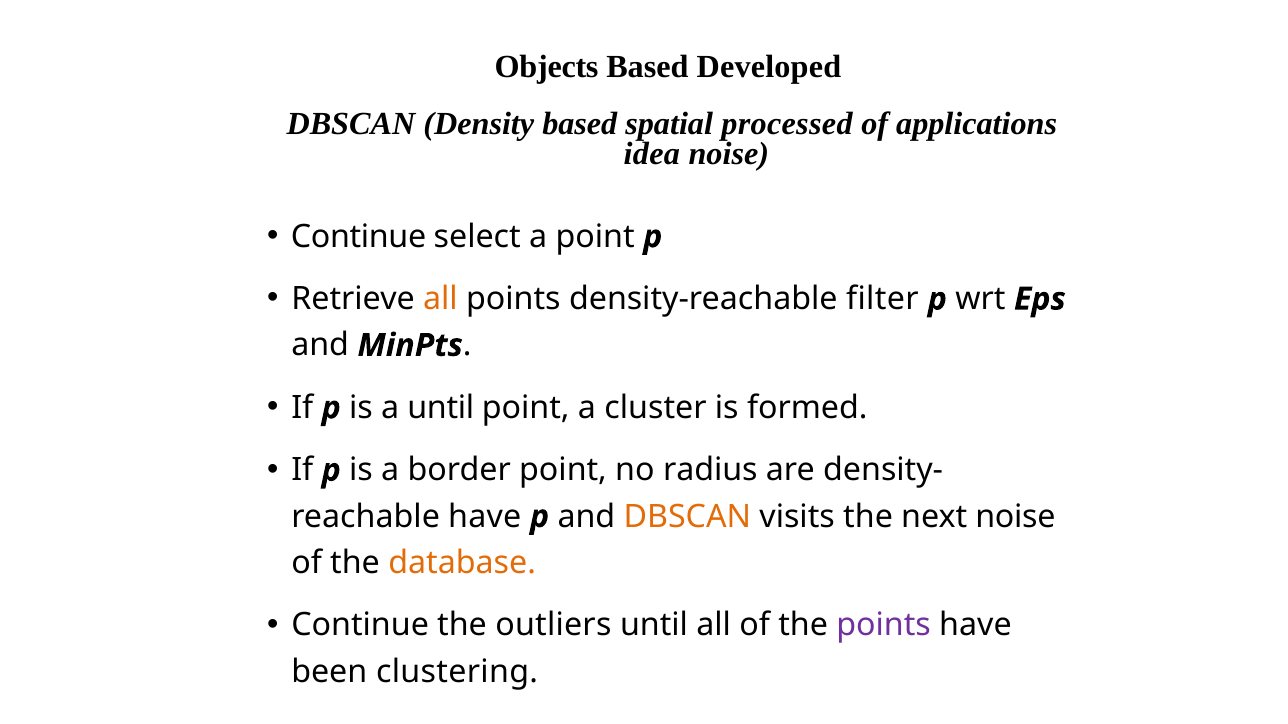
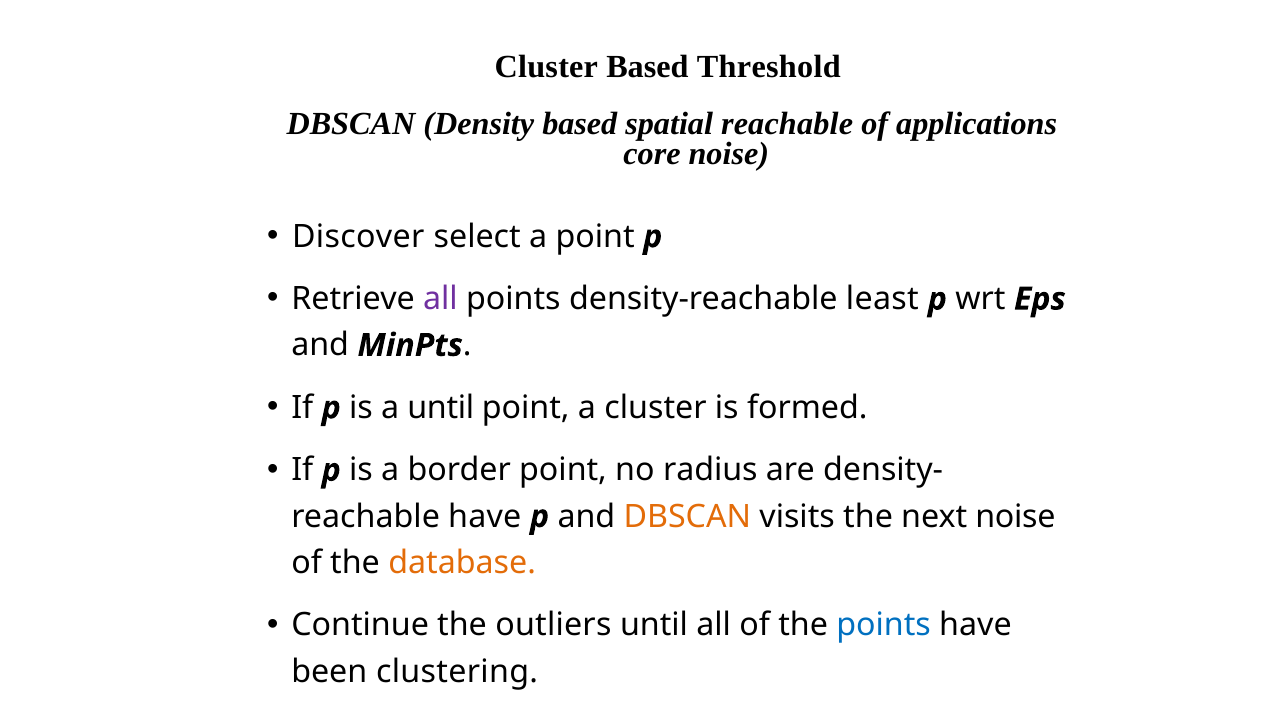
Objects: Objects -> Cluster (546, 67)
Developed: Developed -> Threshold (769, 67)
spatial processed: processed -> reachable (787, 123)
idea: idea -> core (652, 154)
Continue: Continue -> Discover (358, 237)
all colour: orange -> purple (440, 299)
filter: filter -> least (882, 299)
points colour: purple -> blue (884, 626)
